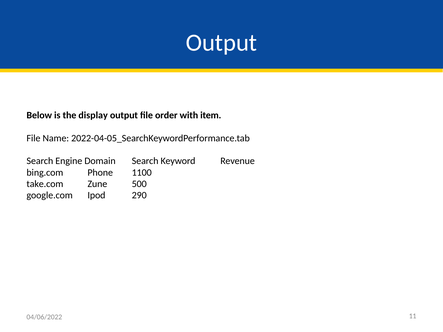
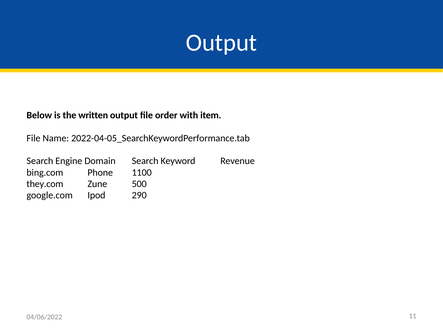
display: display -> written (93, 115)
take.com: take.com -> they.com (45, 184)
